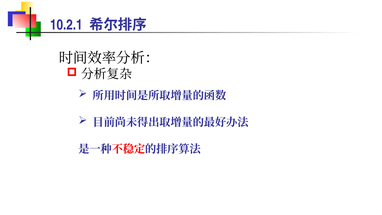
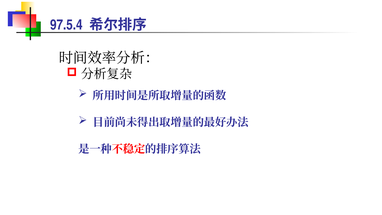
10.2.1: 10.2.1 -> 97.5.4 (66, 25)
